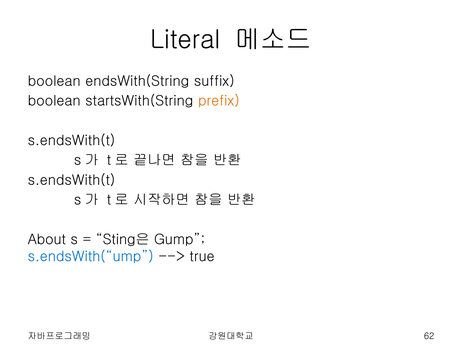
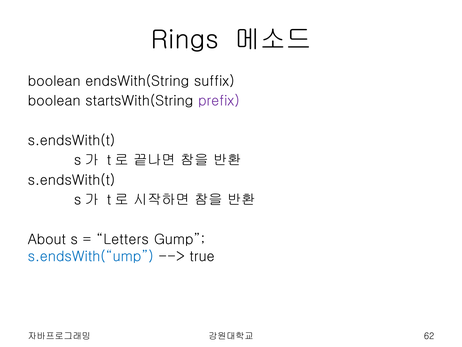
Literal: Literal -> Rings (185, 40)
prefix colour: orange -> purple (219, 101)
Sting은: Sting은 -> Letters (123, 239)
